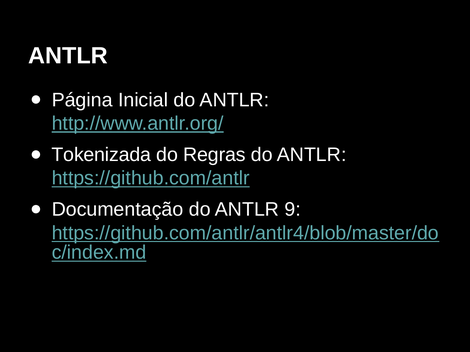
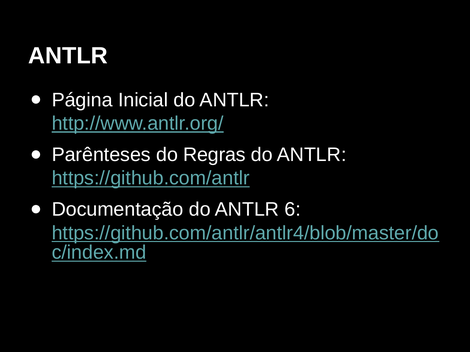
Tokenizada: Tokenizada -> Parênteses (101, 155)
9: 9 -> 6 (293, 210)
